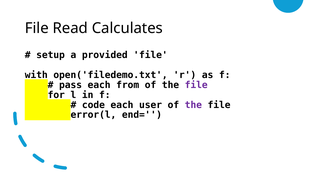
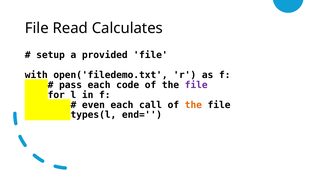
from: from -> code (128, 85)
code: code -> even (93, 105)
user: user -> call (151, 105)
the colour: purple -> orange (193, 105)
error(l: error(l -> types(l (93, 114)
